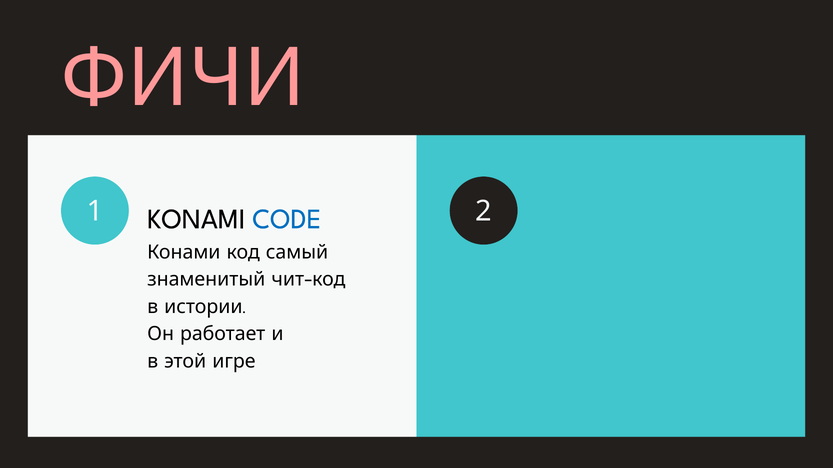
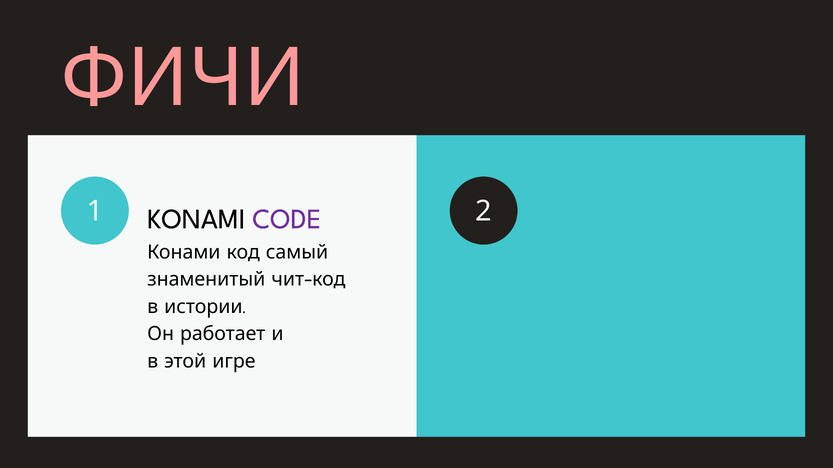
CODE colour: blue -> purple (287, 219)
